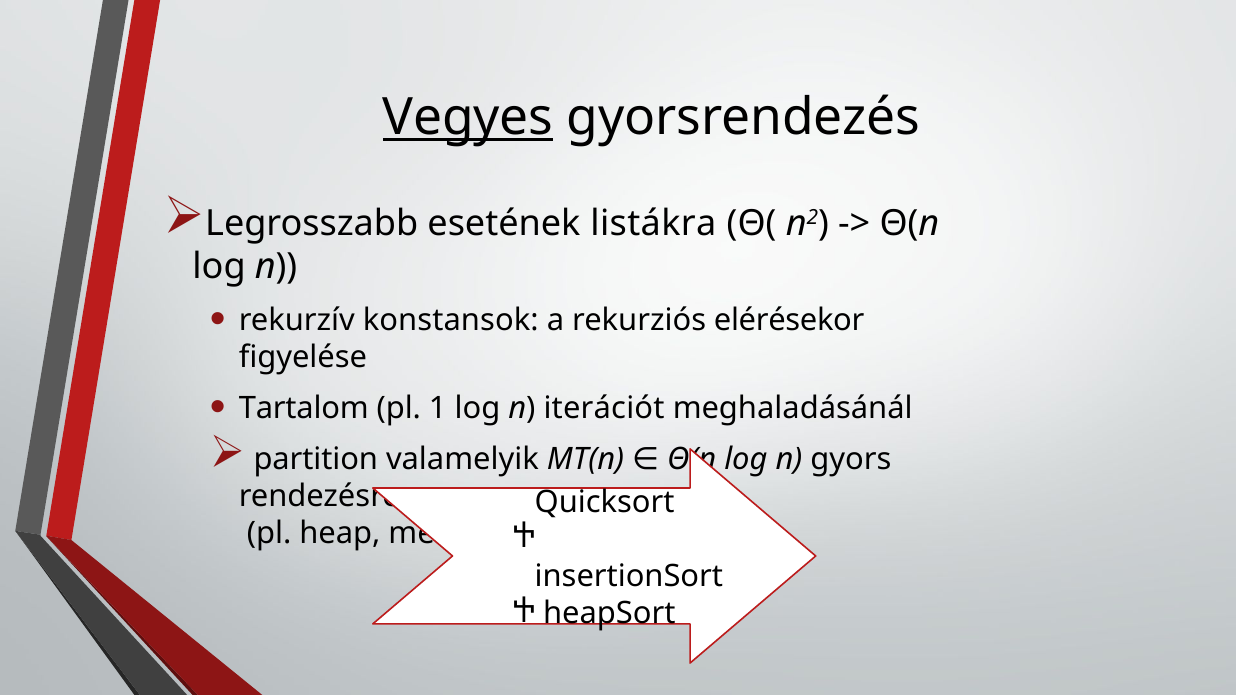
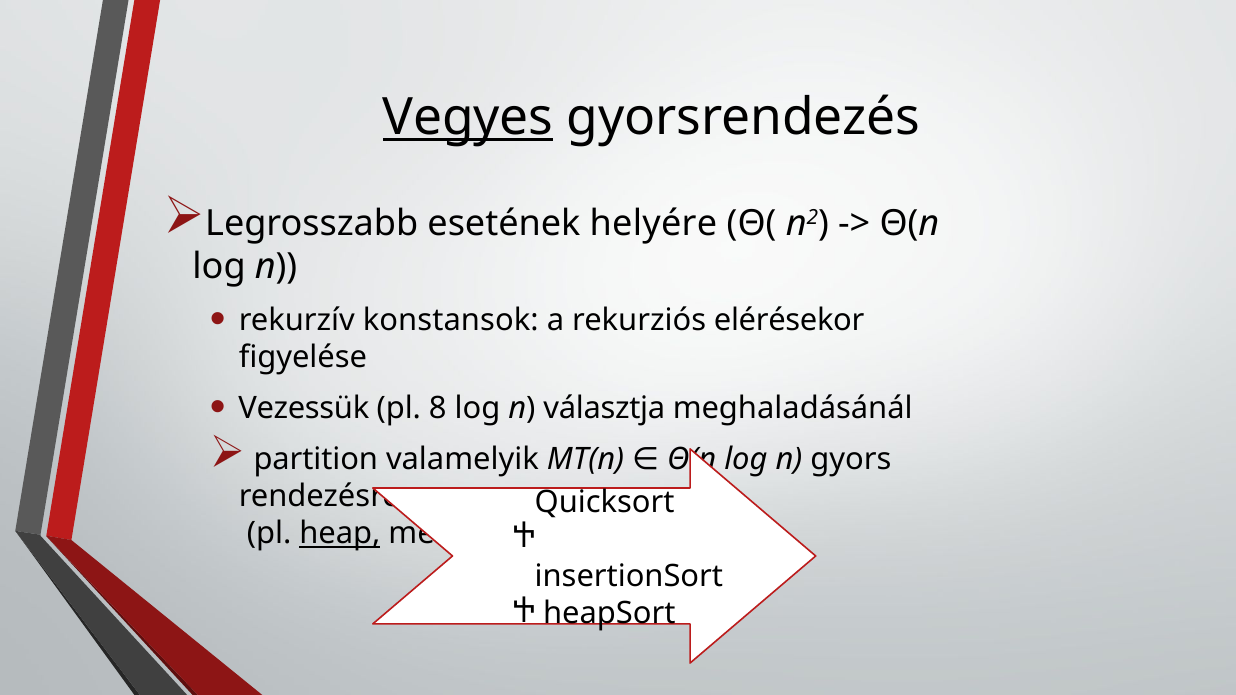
listákra: listákra -> helyére (653, 223)
Tartalom: Tartalom -> Vezessük (304, 409)
1: 1 -> 8 (438, 409)
iterációt: iterációt -> választja (604, 409)
heap underline: none -> present (340, 534)
